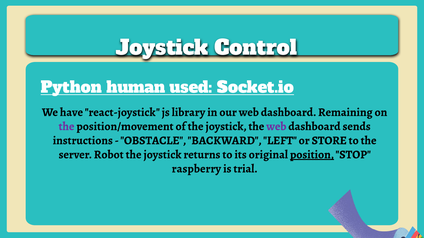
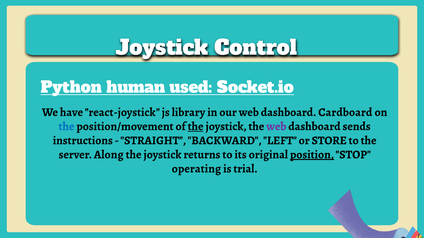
Remaining: Remaining -> Cardboard (345, 112)
the colour: purple -> blue (66, 126)
the underline: none -> present (196, 126)
OBSTACLE: OBSTACLE -> STRAIGHT (153, 141)
Robot: Robot -> Along (109, 155)
raspberry: raspberry -> operating (196, 169)
